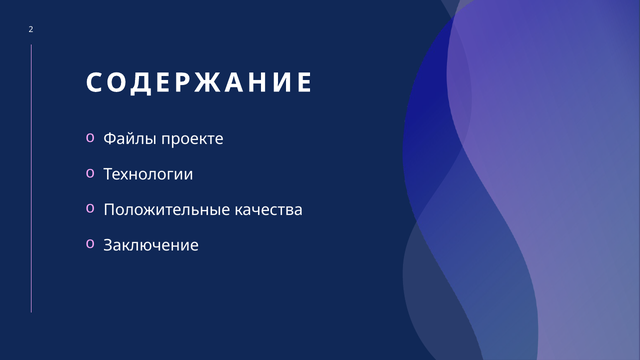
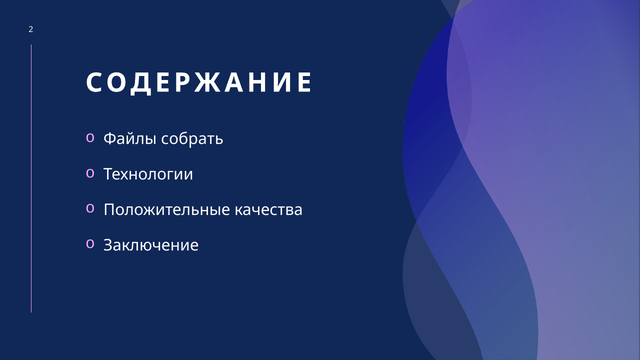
проекте: проекте -> собрать (192, 139)
